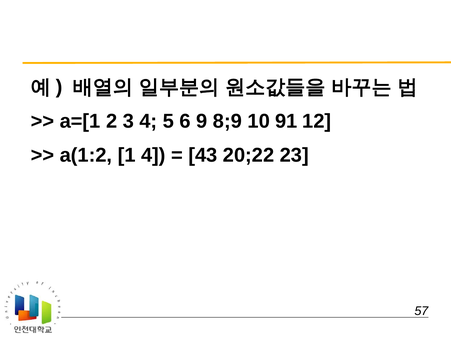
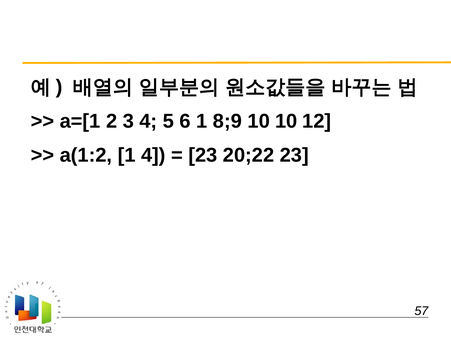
6 9: 9 -> 1 (202, 121)
10 91: 91 -> 10 (286, 121)
43: 43 -> 23 (203, 155)
